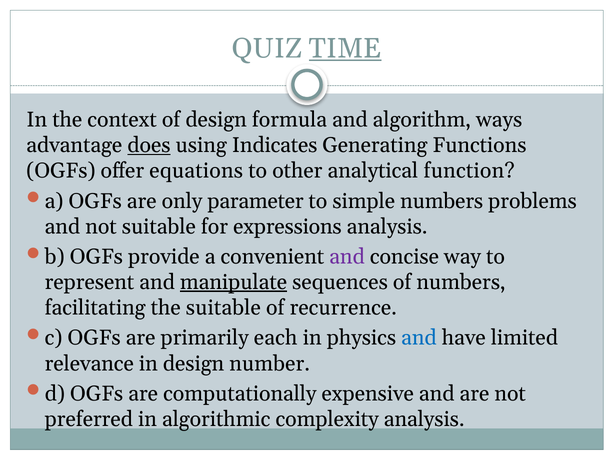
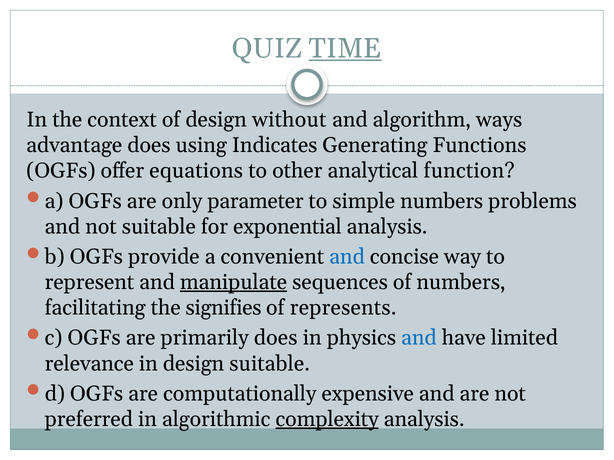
formula: formula -> without (289, 120)
does underline: present -> none (149, 145)
expressions: expressions -> exponential (287, 227)
and colour: purple -> blue (347, 257)
the suitable: suitable -> signifies (224, 308)
recurrence: recurrence -> represents (343, 308)
primarily each: each -> does (276, 338)
design number: number -> suitable (270, 364)
complexity underline: none -> present (327, 420)
